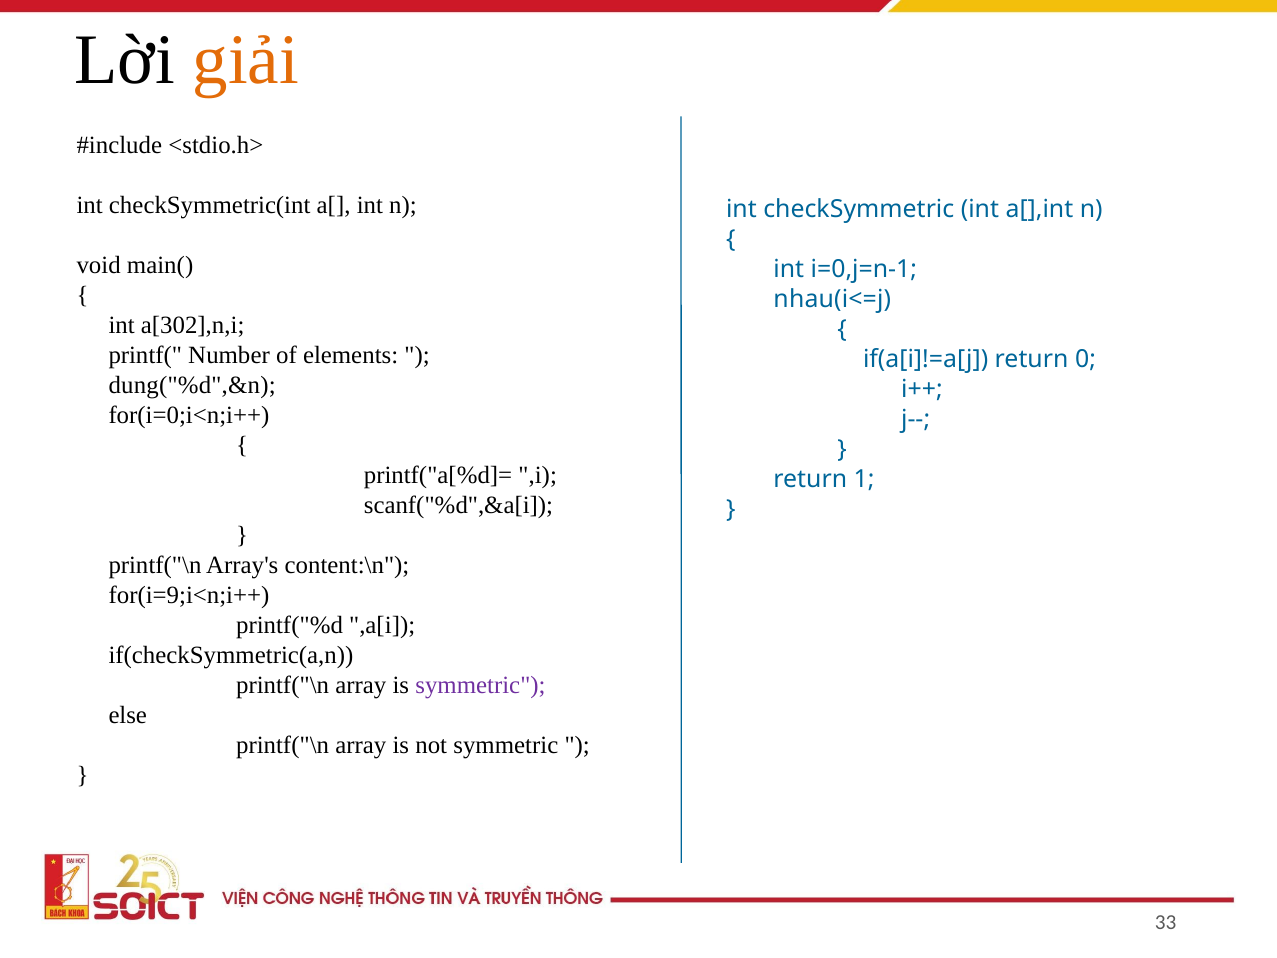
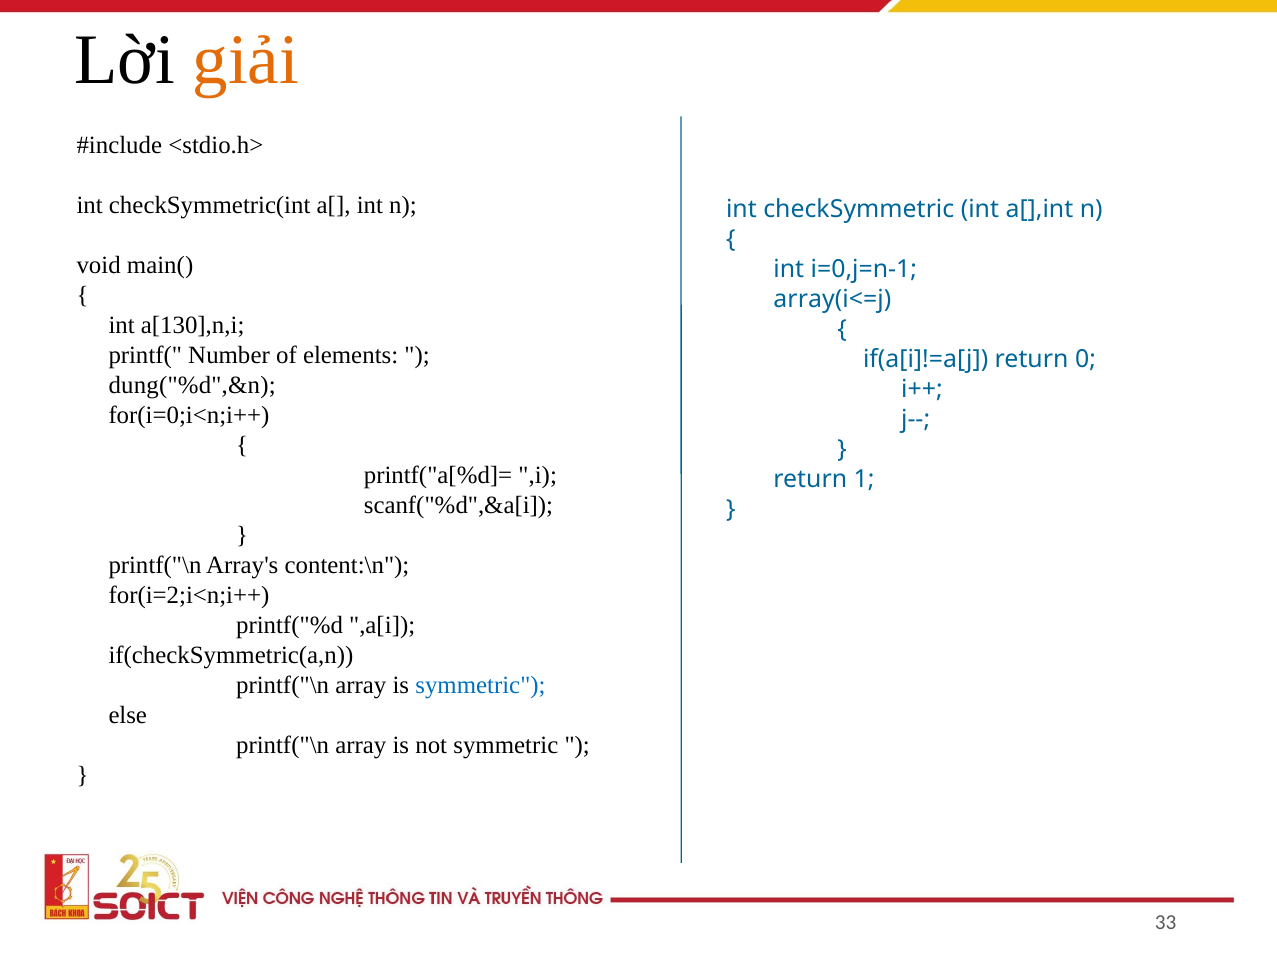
nhau(i<=j: nhau(i<=j -> array(i<=j (832, 299)
a[302],n,i: a[302],n,i -> a[130],n,i (193, 325)
for(i=9;i<n;i++: for(i=9;i<n;i++ -> for(i=2;i<n;i++ (189, 595)
symmetric colour: purple -> blue (480, 685)
